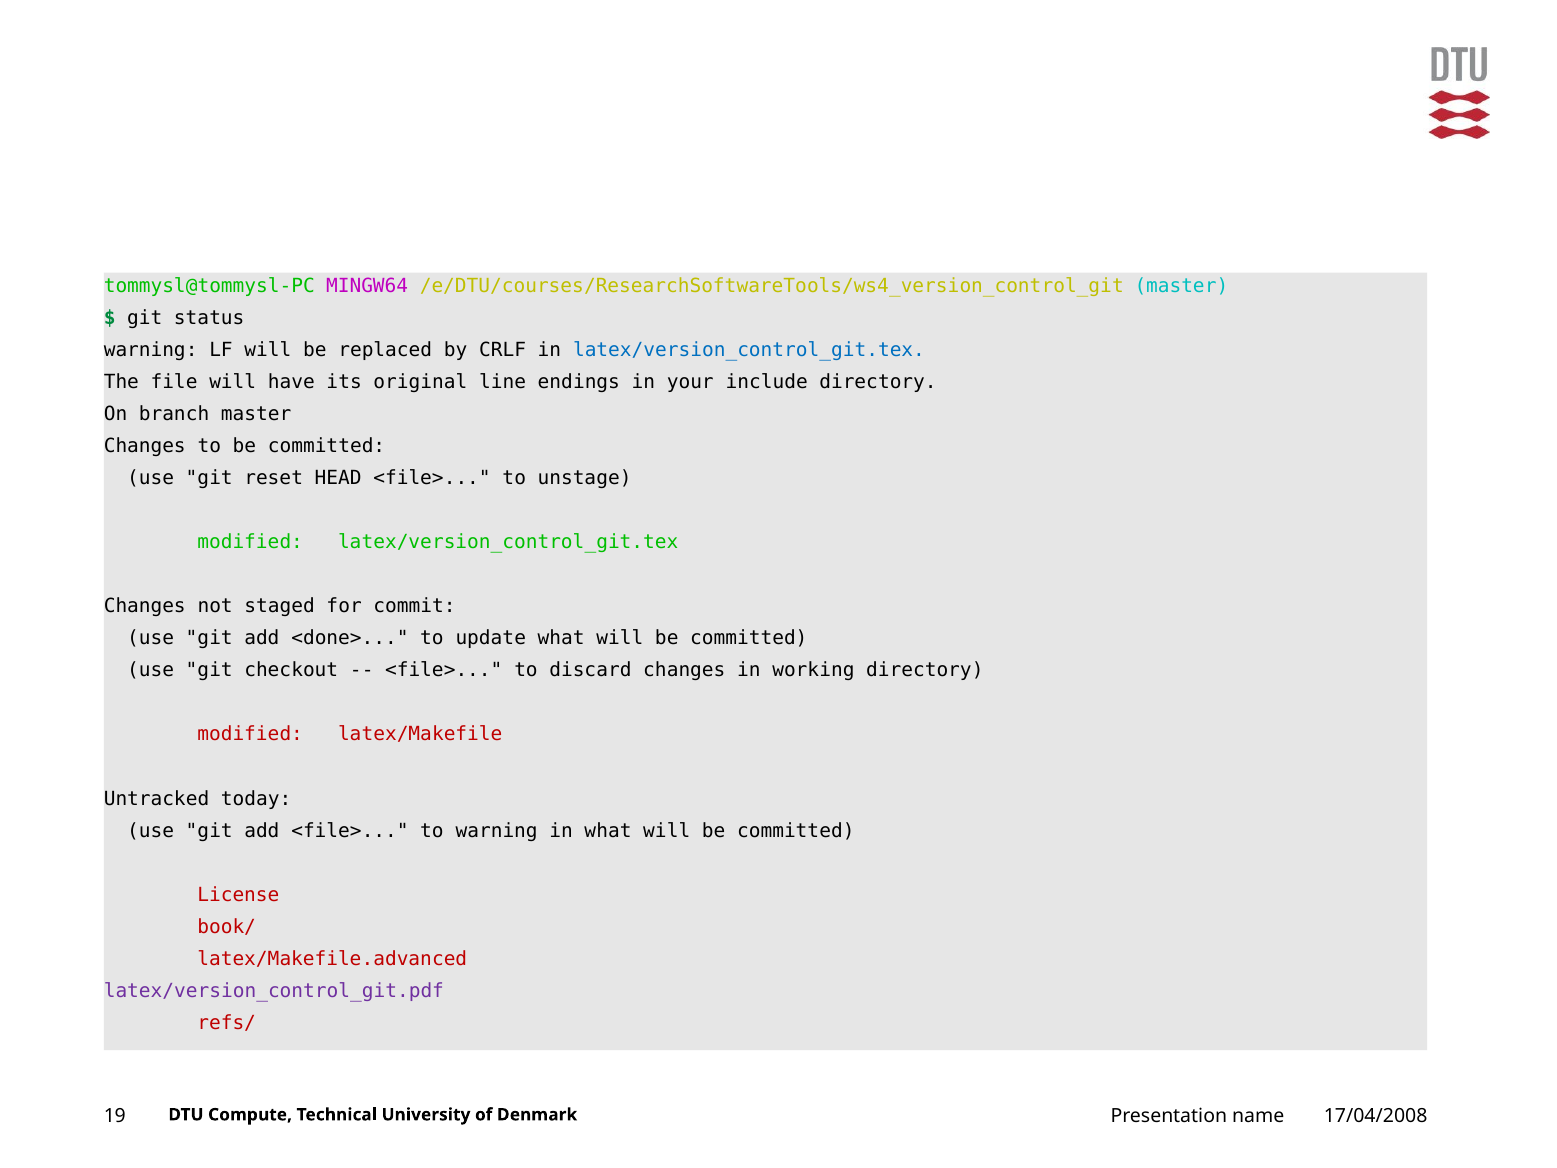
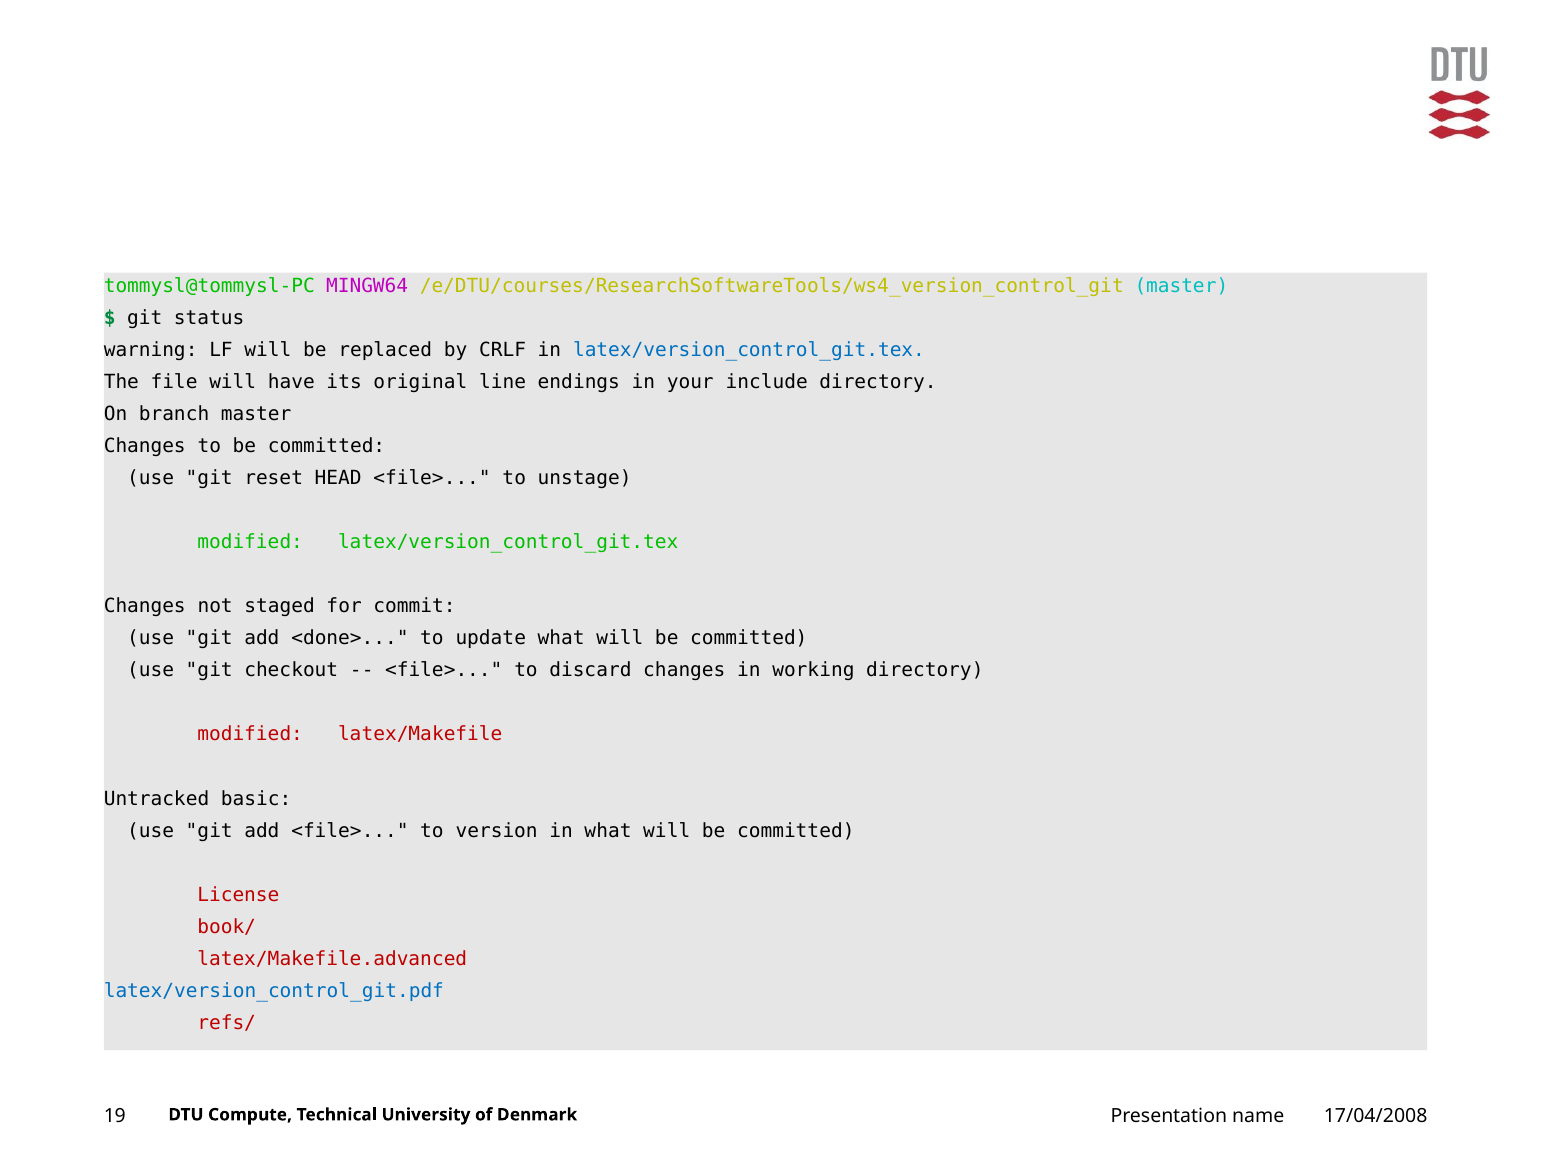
today: today -> basic (256, 798)
to warning: warning -> version (497, 831)
latex/version_control_git.pdf colour: purple -> blue (274, 991)
